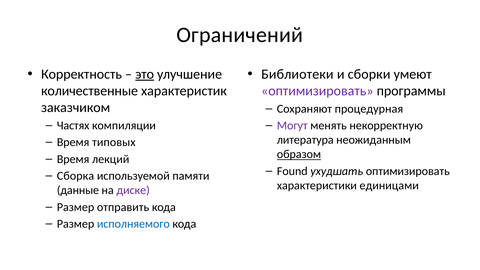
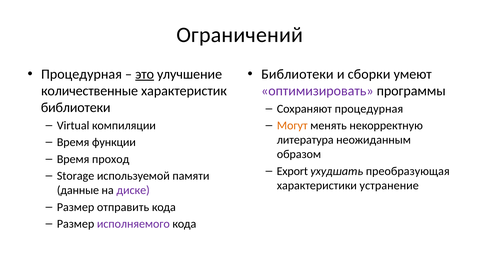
Корректность: Корректность -> Процедурная (81, 74)
заказчиком: заказчиком -> библиотеки (76, 108)
Частях: Частях -> Virtual (73, 126)
Могут colour: purple -> orange (292, 126)
типовых: типовых -> функции (114, 142)
образом underline: present -> none (299, 154)
лекций: лекций -> проход (111, 159)
Found: Found -> Export (292, 171)
ухудшать оптимизировать: оптимизировать -> преобразующая (408, 171)
Сборка: Сборка -> Storage (76, 176)
единицами: единицами -> устранение (389, 186)
исполняемого colour: blue -> purple (133, 224)
